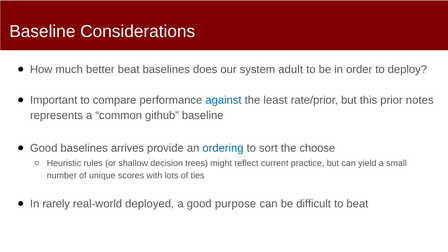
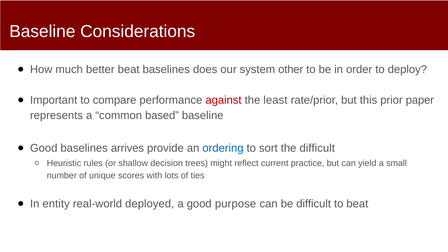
adult: adult -> other (291, 70)
against colour: blue -> red (224, 100)
notes: notes -> paper (420, 100)
github: github -> based (162, 116)
the choose: choose -> difficult (317, 148)
rarely: rarely -> entity (56, 204)
